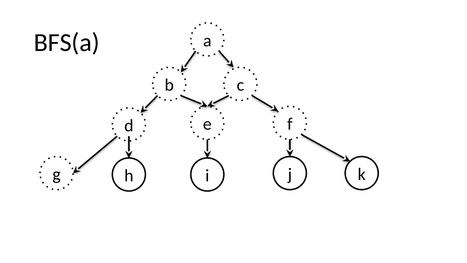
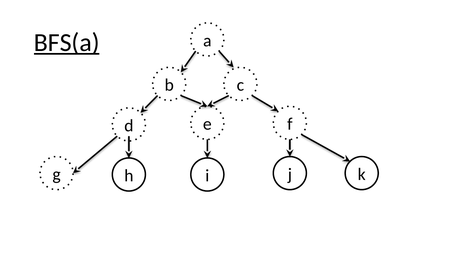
BFS(a underline: none -> present (67, 43)
